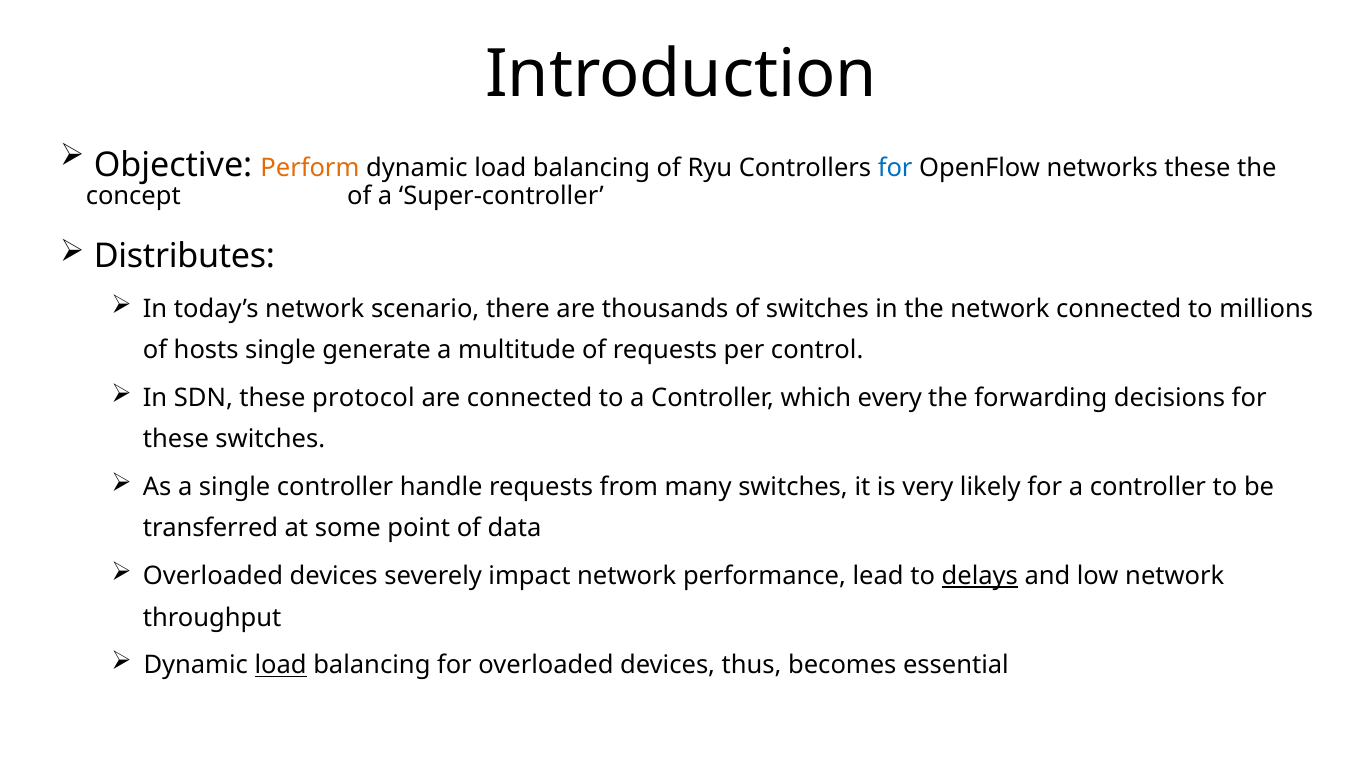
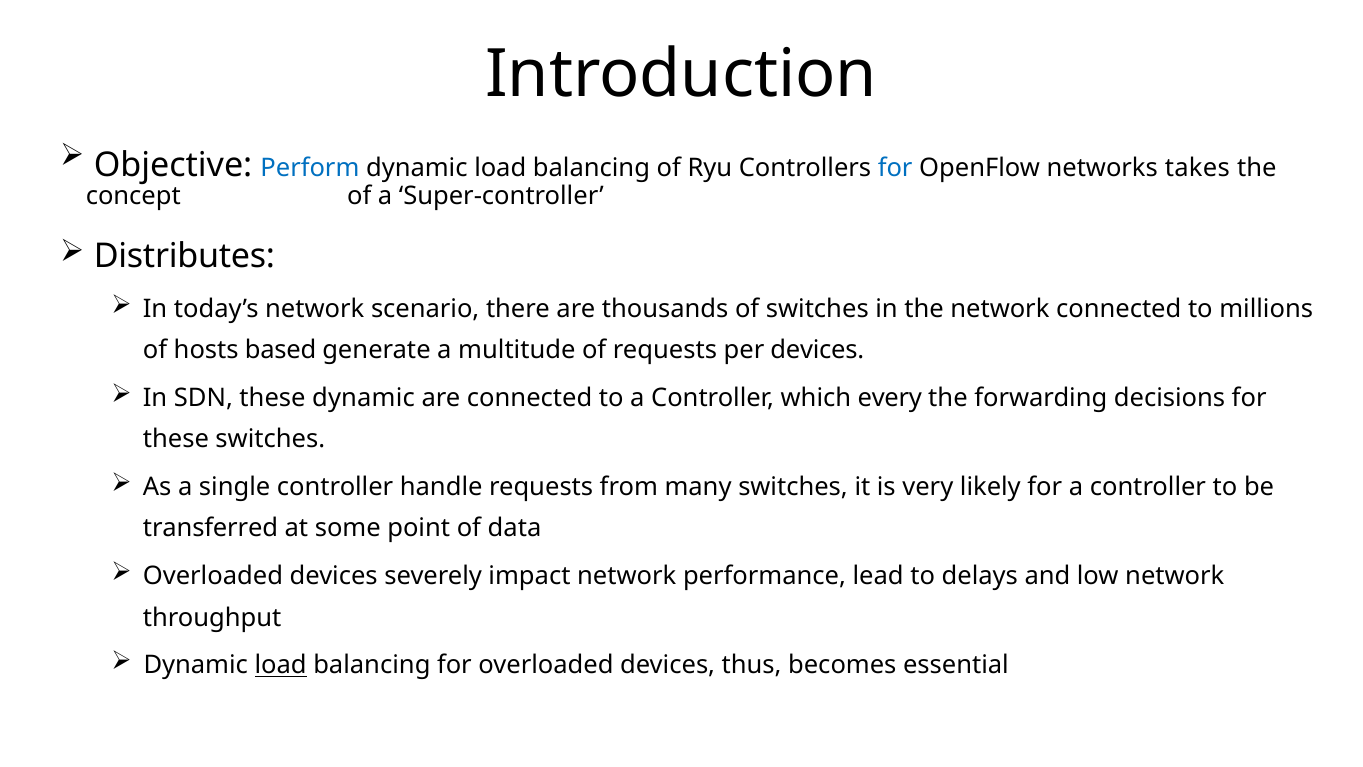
Perform colour: orange -> blue (310, 168)
networks these: these -> takes (1197, 168)
hosts single: single -> based (281, 350)
per control: control -> devices (817, 350)
these protocol: protocol -> dynamic (363, 398)
delays underline: present -> none (980, 576)
